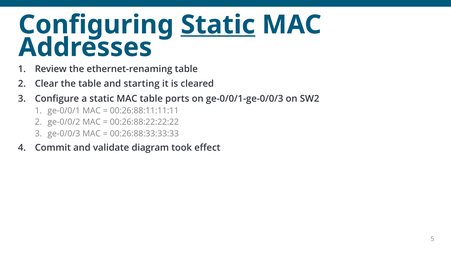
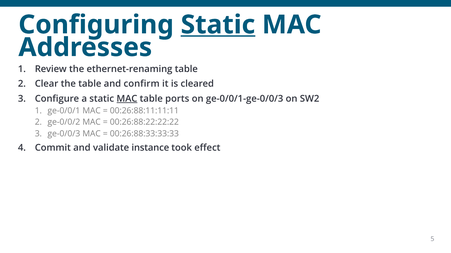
starting: starting -> confirm (142, 84)
MAC underline: none -> present (127, 99)
diagram: diagram -> instance (150, 148)
